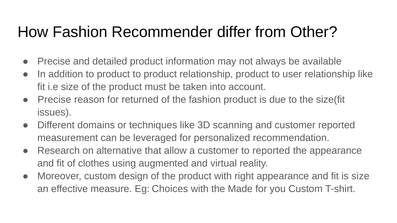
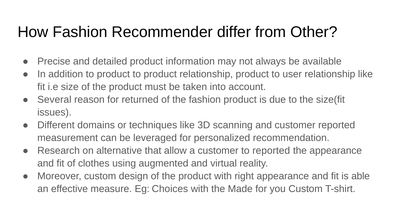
Precise: Precise -> Several (54, 100)
is size: size -> able (361, 176)
